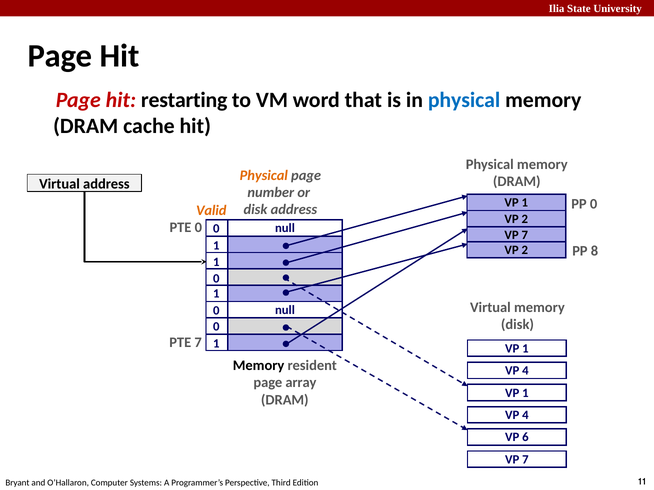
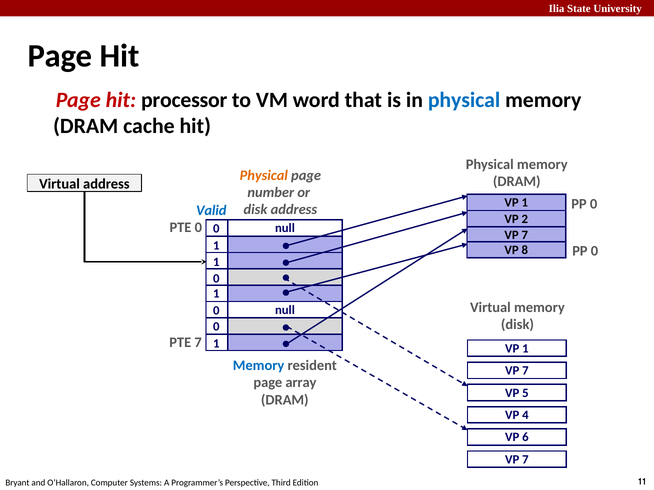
restarting: restarting -> processor (184, 100)
Valid colour: orange -> blue (211, 210)
2: 2 -> 8 (525, 250)
8: 8 -> 0 (595, 251)
Memory colour: black -> blue (259, 366)
4: 4 -> 7 (525, 371)
1: 1 -> 5 (525, 393)
